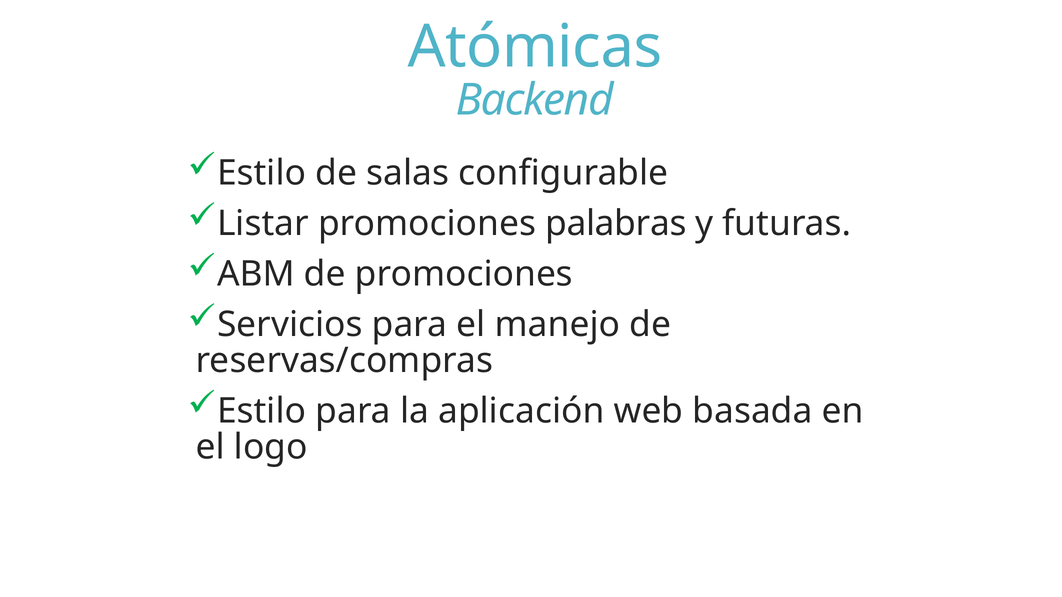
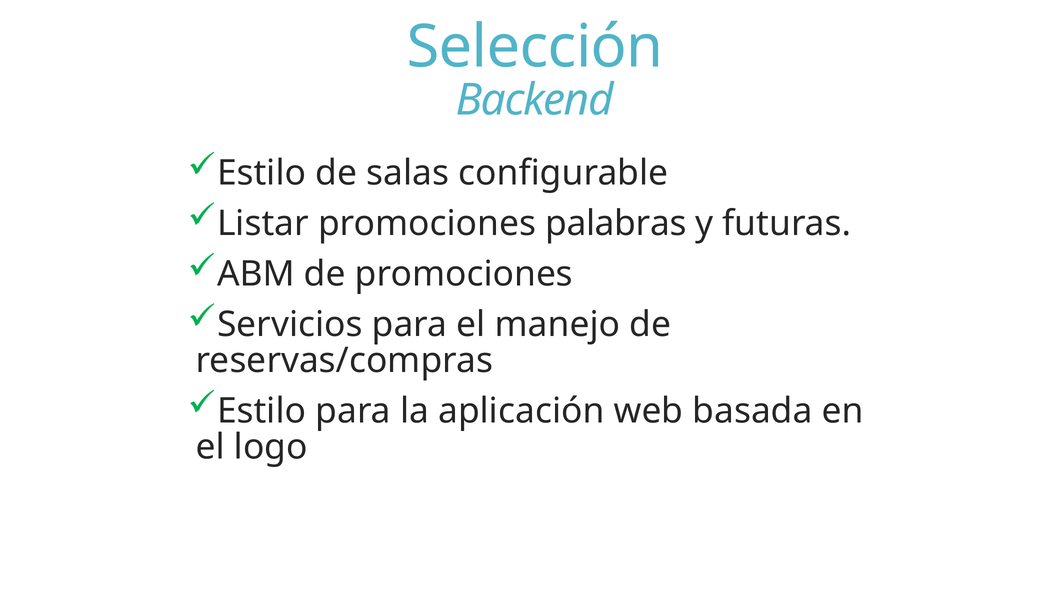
Atómicas: Atómicas -> Selección (535, 47)
